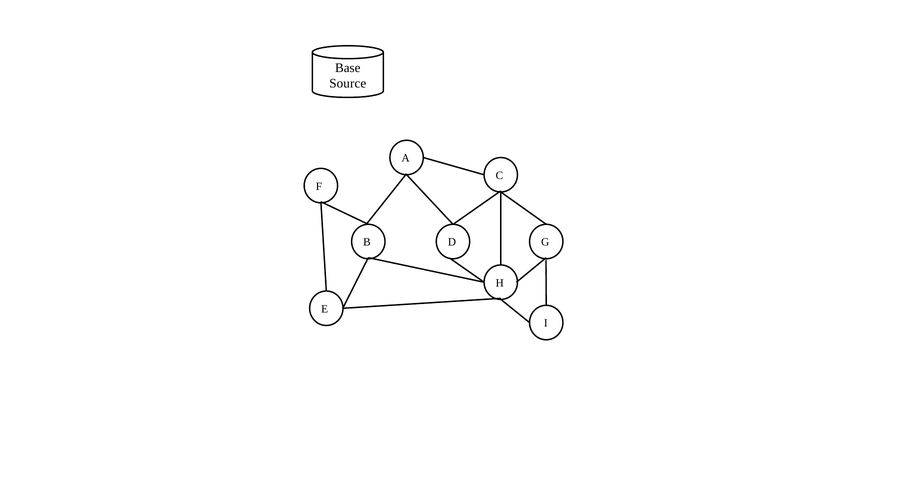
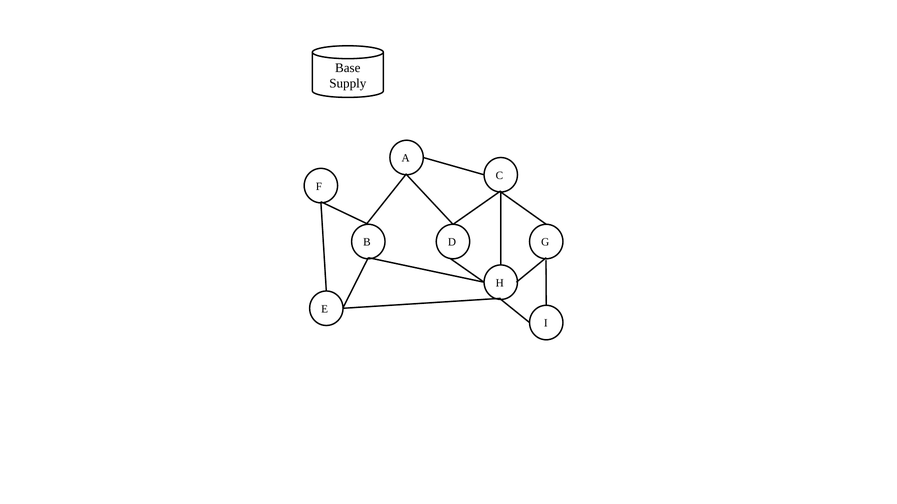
Source: Source -> Supply (348, 84)
